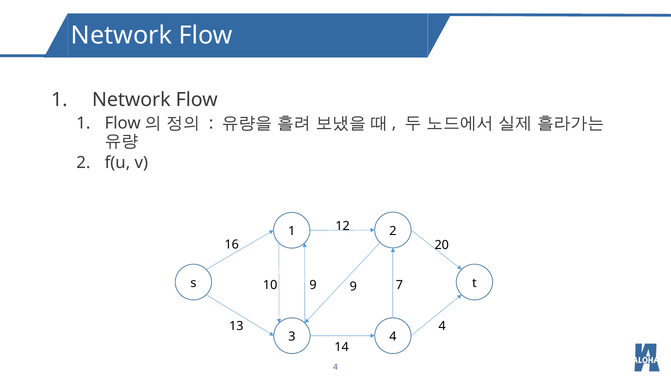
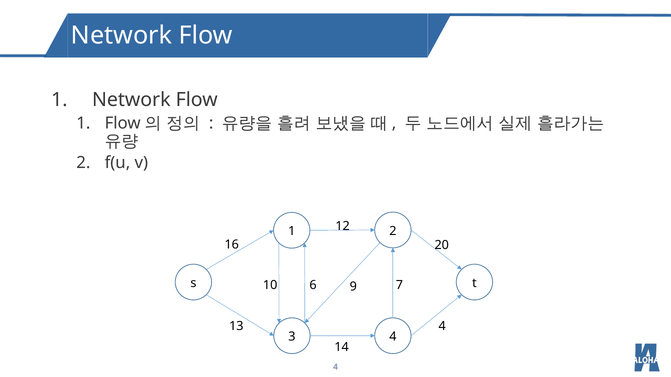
10 9: 9 -> 6 (313, 286)
